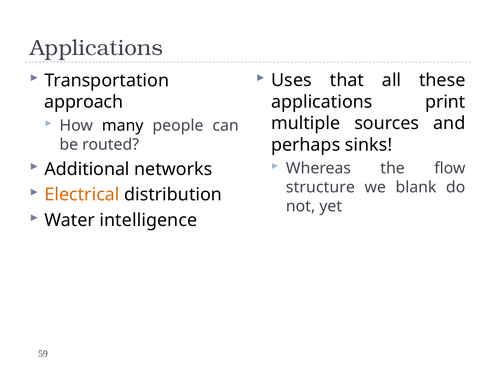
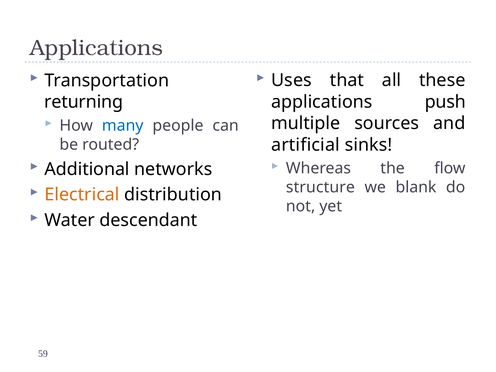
print: print -> push (445, 102)
approach: approach -> returning (84, 102)
many colour: black -> blue (123, 126)
perhaps: perhaps -> artificial (306, 145)
intelligence: intelligence -> descendant (148, 220)
